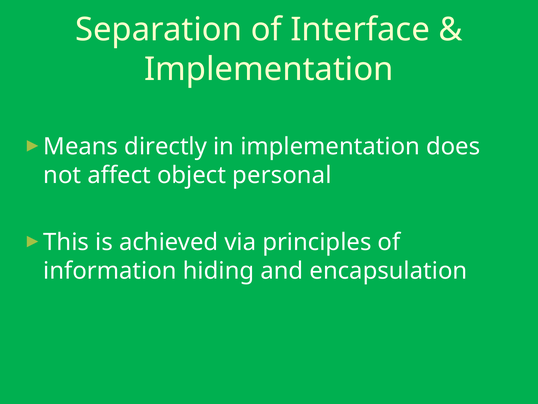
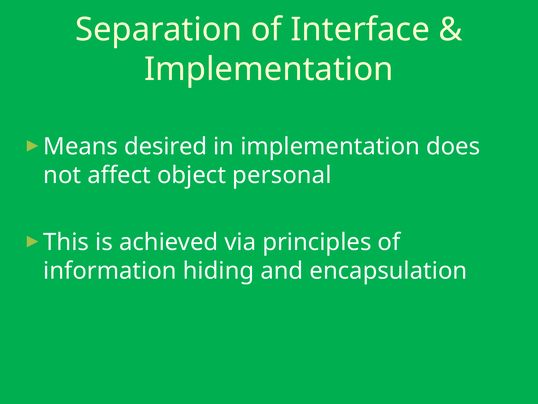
directly: directly -> desired (166, 146)
